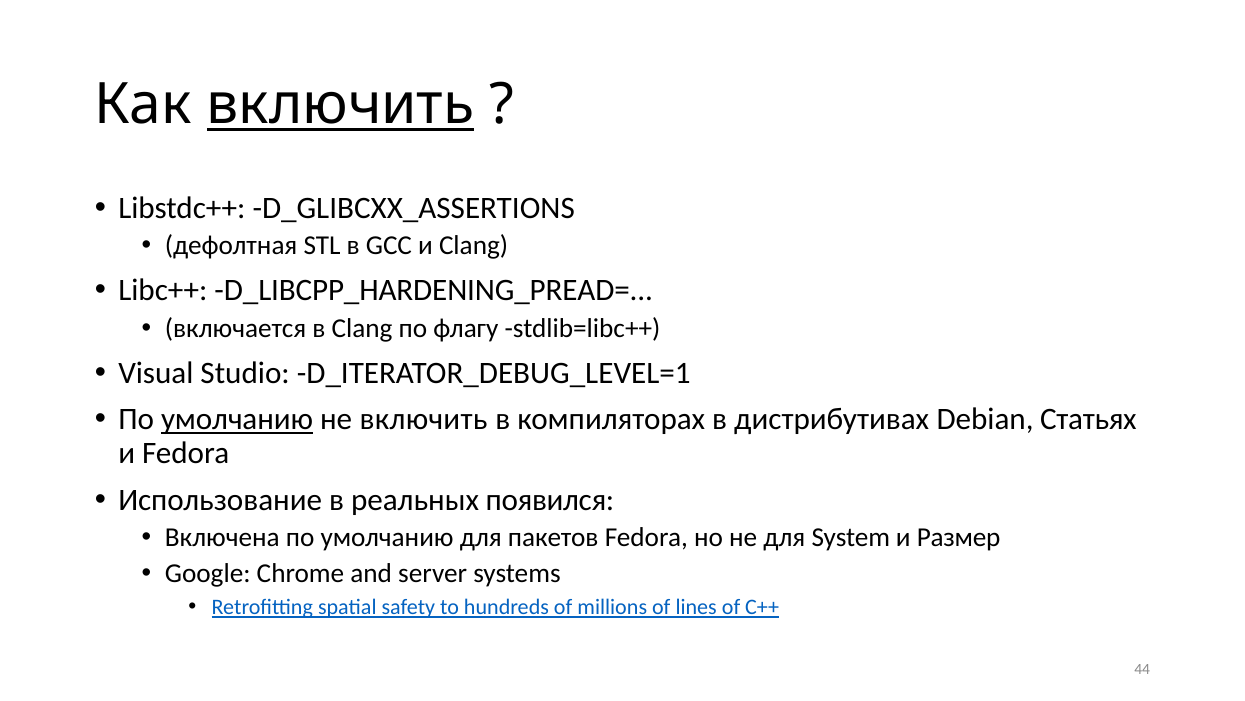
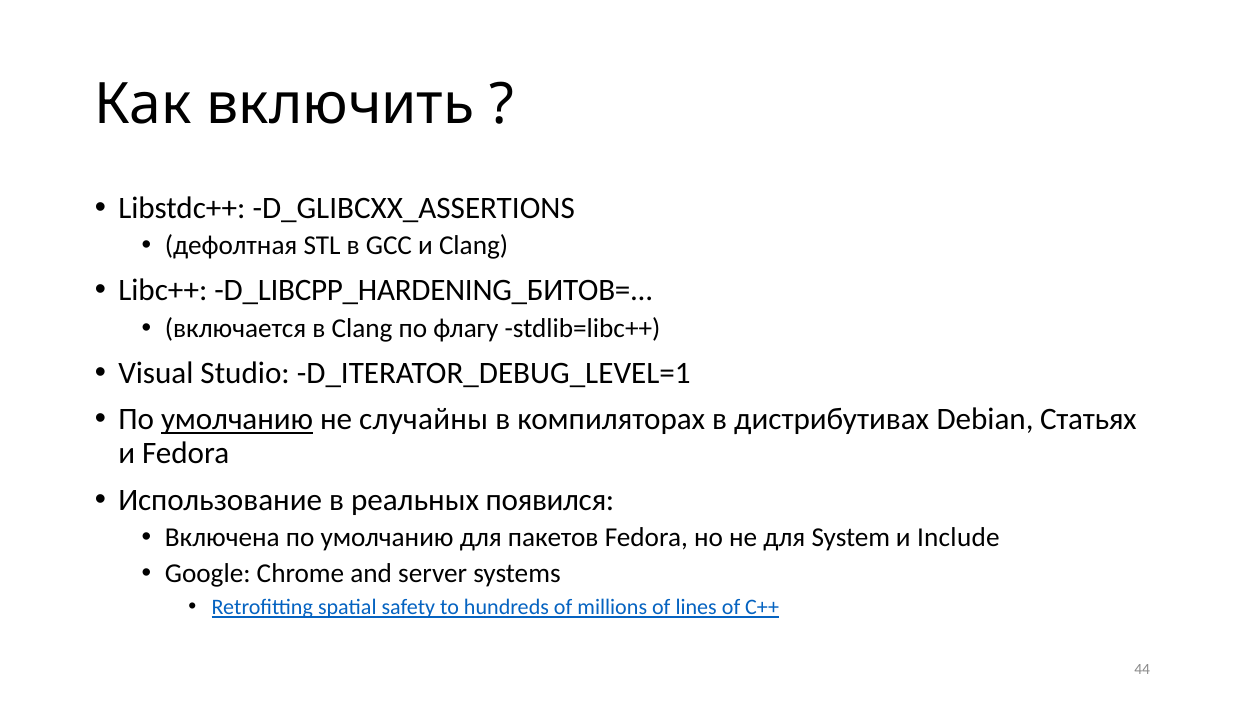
включить underline: present -> none (341, 105)
D_LIBCPP_HARDENING_PREAD=: D_LIBCPP_HARDENING_PREAD= -> D_LIBCPP_HARDENING_БИТОВ= (434, 290)
не включить: включить -> случайны (424, 419)
Размер: Размер -> Include (958, 537)
